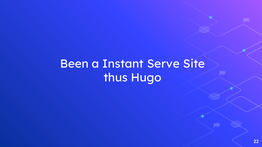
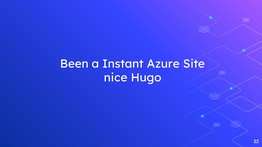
Serve: Serve -> Azure (163, 64)
thus: thus -> nice (116, 78)
